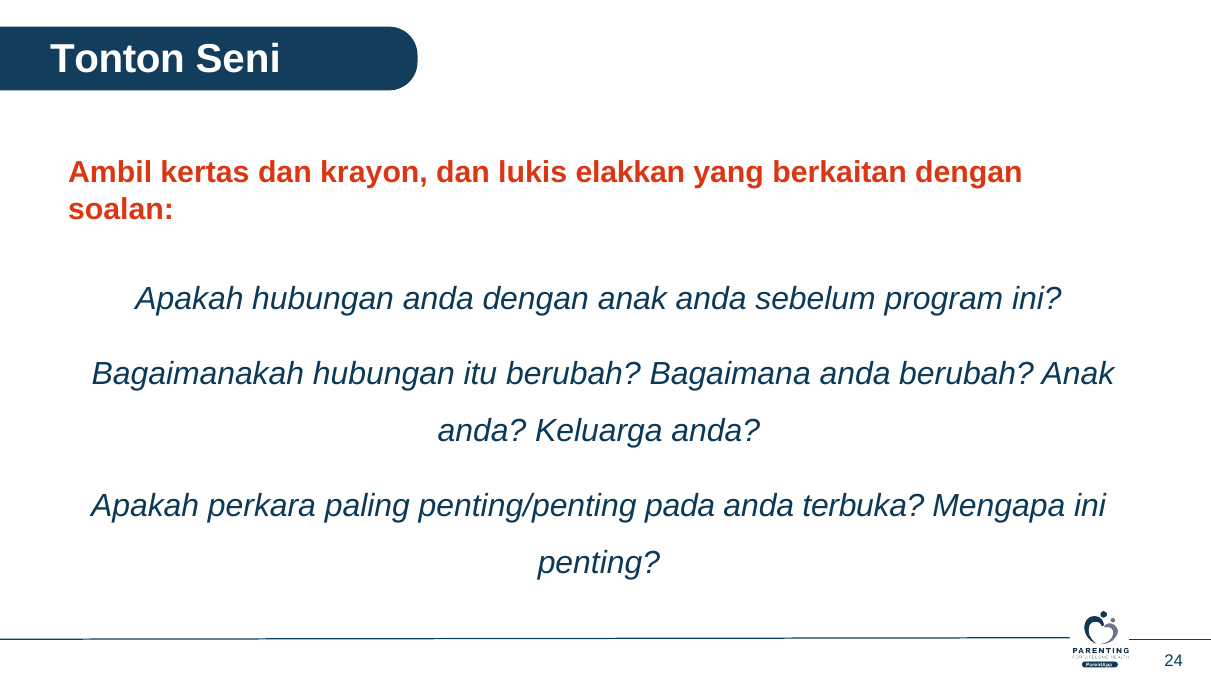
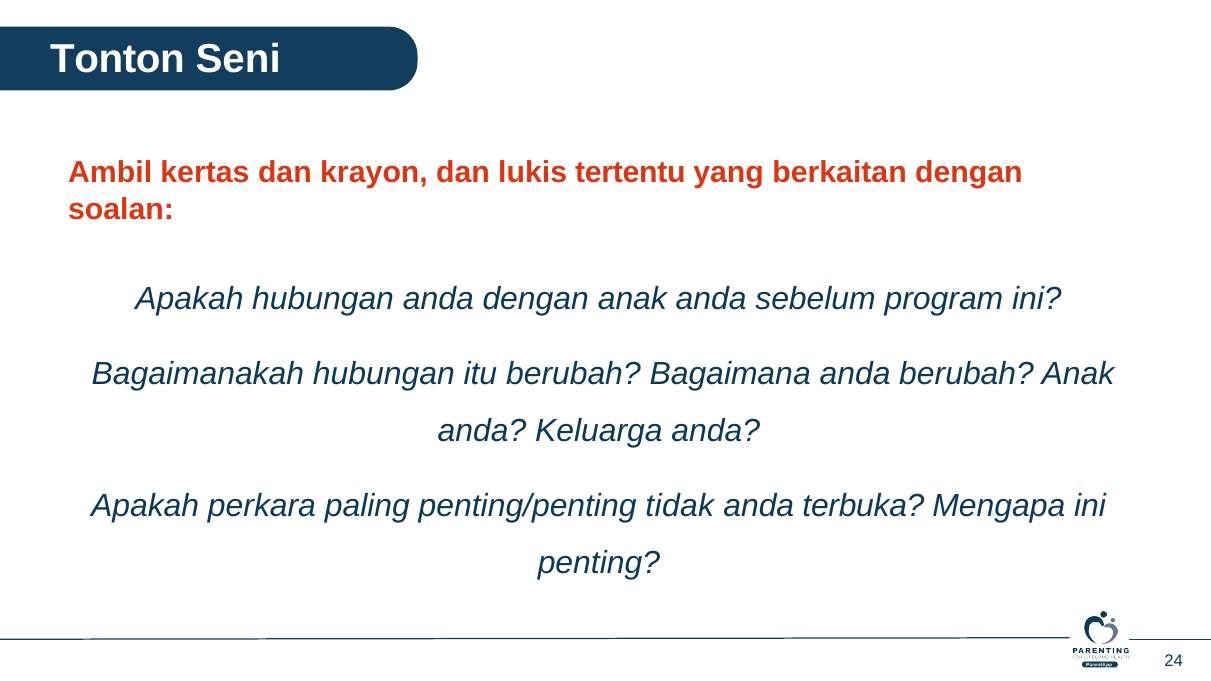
elakkan: elakkan -> tertentu (630, 173)
pada: pada -> tidak (680, 506)
